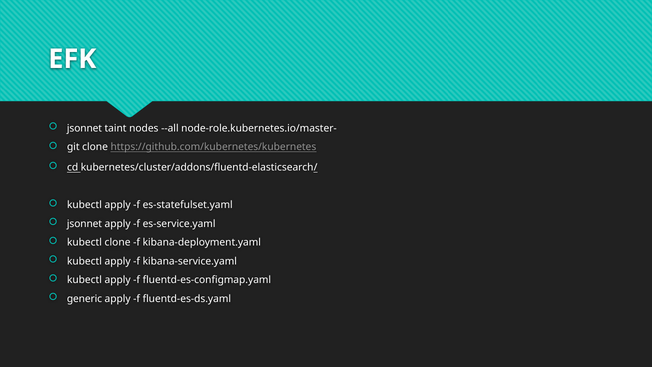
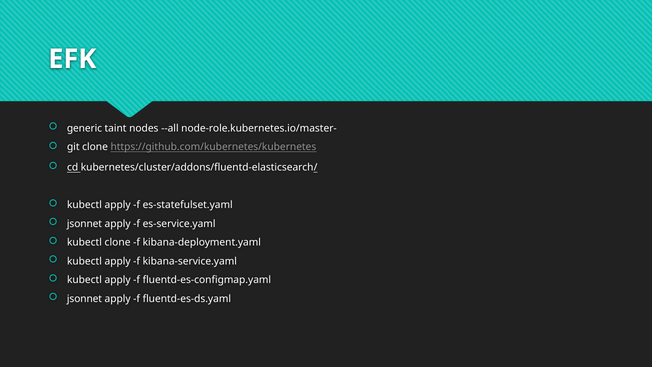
jsonnet: jsonnet -> generic (85, 128)
generic: generic -> jsonnet (85, 299)
